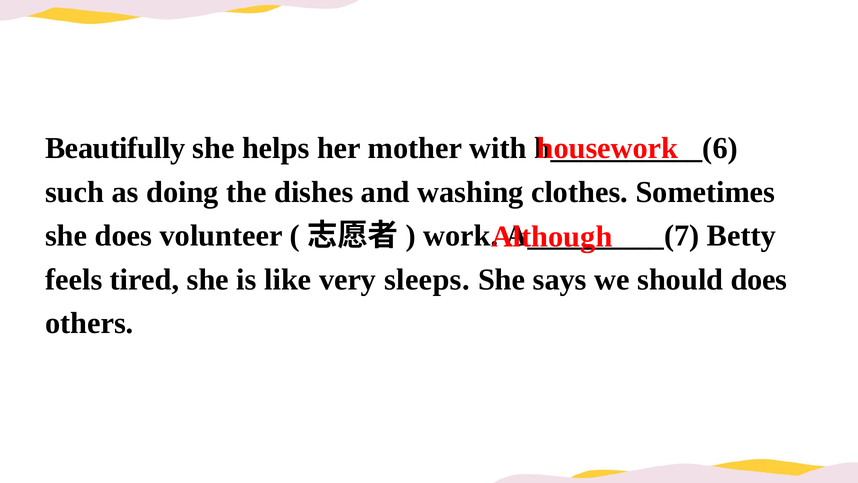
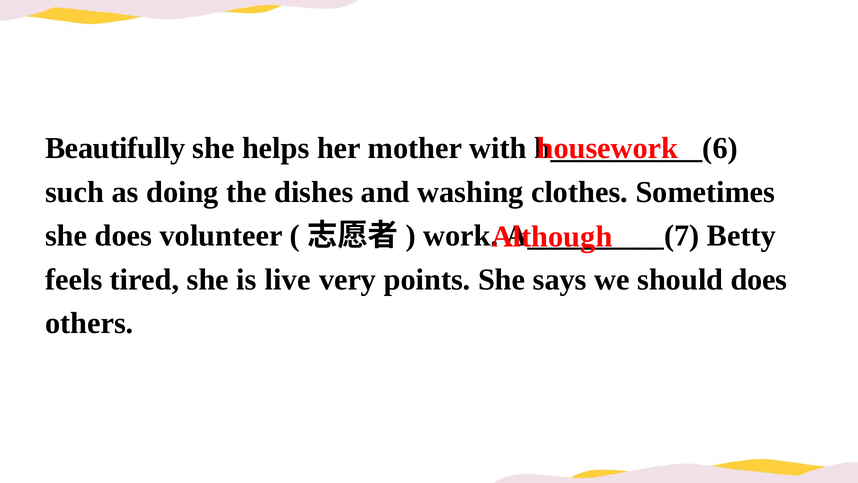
like: like -> live (288, 279)
sleeps: sleeps -> points (427, 279)
